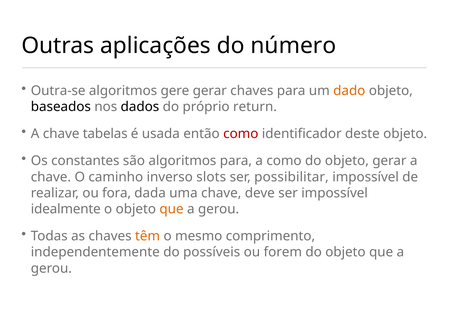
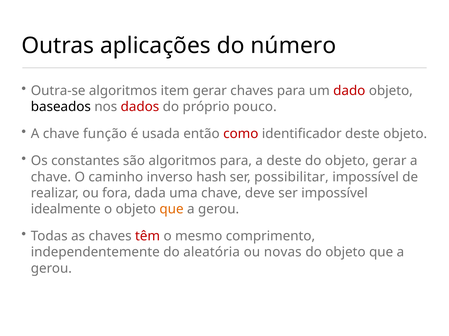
gere: gere -> item (175, 91)
dado colour: orange -> red (349, 91)
dados colour: black -> red (140, 107)
return: return -> pouco (255, 107)
tabelas: tabelas -> função (105, 134)
a como: como -> deste (284, 161)
slots: slots -> hash (211, 177)
têm colour: orange -> red (148, 237)
possíveis: possíveis -> aleatória (212, 253)
forem: forem -> novas (283, 253)
